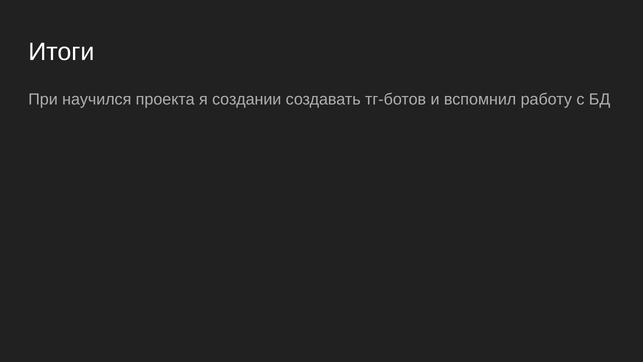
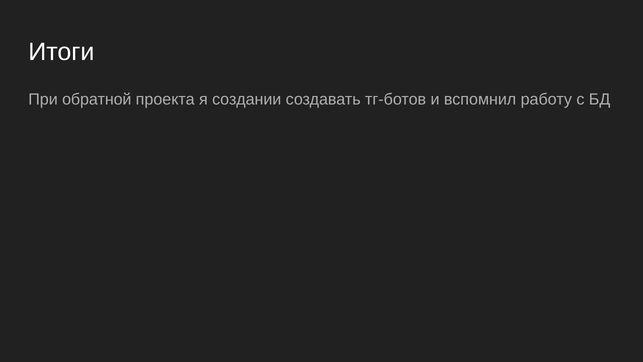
научился: научился -> обратной (97, 99)
